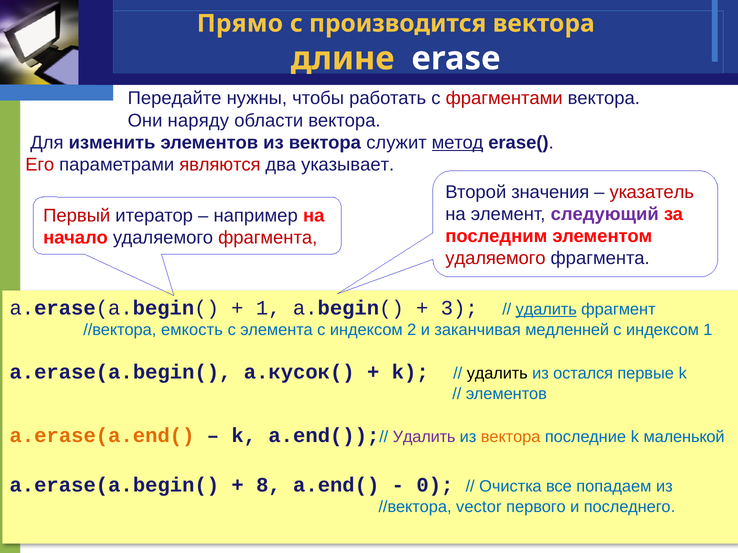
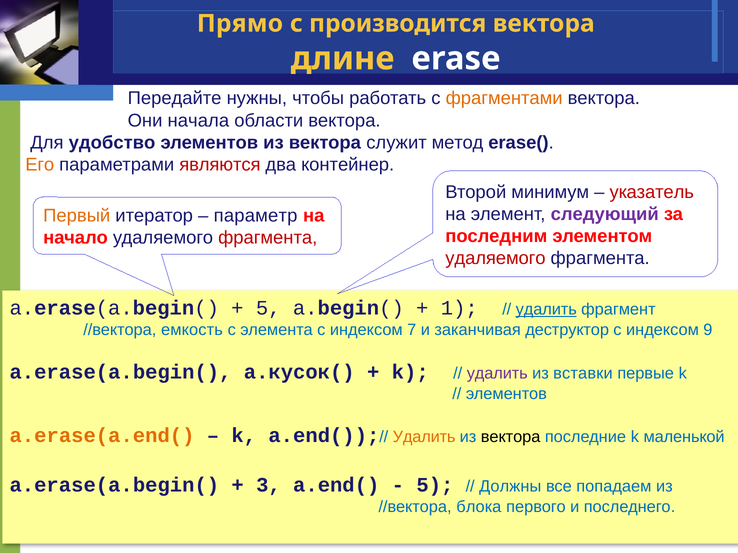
фрагментами colour: red -> orange (504, 98)
наряду: наряду -> начала (198, 121)
изменить: изменить -> удобство (112, 143)
метод underline: present -> none (458, 143)
Его colour: red -> orange (40, 165)
указывает: указывает -> контейнер (348, 165)
значения: значения -> минимум (550, 192)
Первый colour: red -> orange (77, 216)
например: например -> параметр (256, 216)
1: 1 -> 5 (268, 308)
3: 3 -> 1 (459, 308)
2: 2 -> 7 (412, 330)
медленней: медленней -> деструктор (567, 330)
индексом 1: 1 -> 9 (708, 330)
удалить colour: black -> purple (497, 374)
остался: остался -> вставки (583, 374)
Удалить colour: purple -> orange (424, 437)
вектора colour: orange -> black (511, 437)
8: 8 -> 3 (268, 485)
0: 0 -> 5 (435, 485)
Очистка: Очистка -> Должны (510, 487)
vector: vector -> блока (479, 507)
